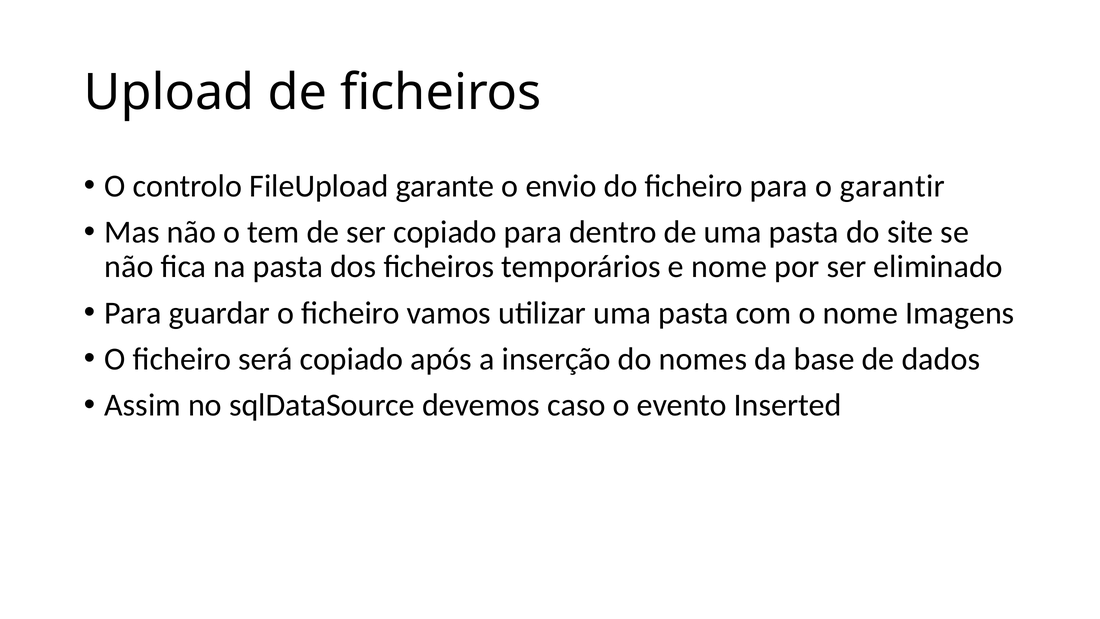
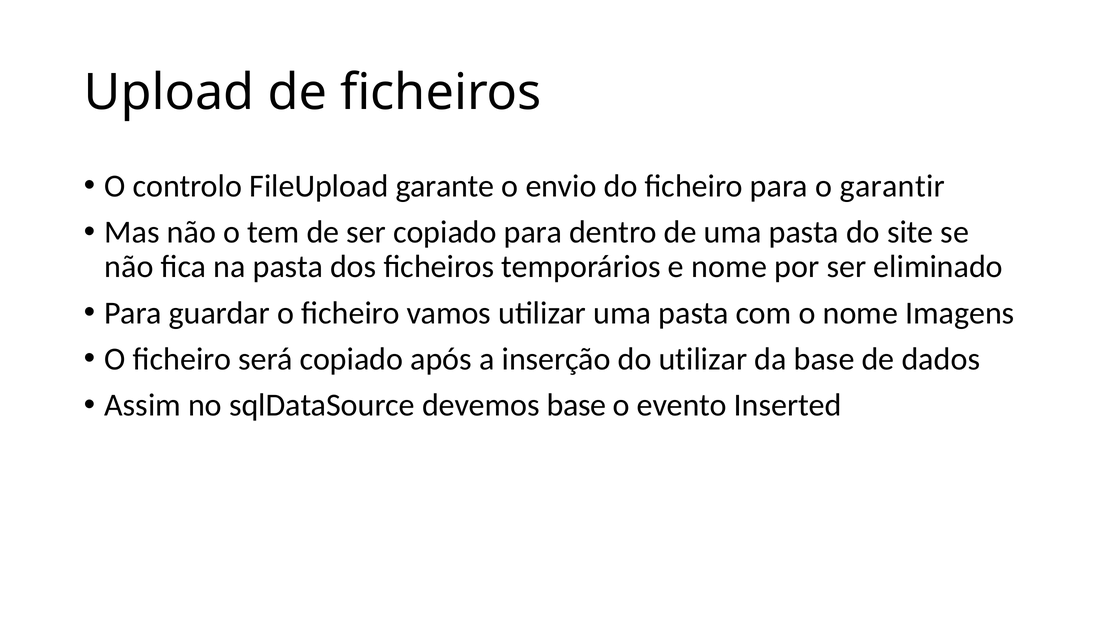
do nomes: nomes -> utilizar (703, 359)
devemos caso: caso -> base (576, 405)
